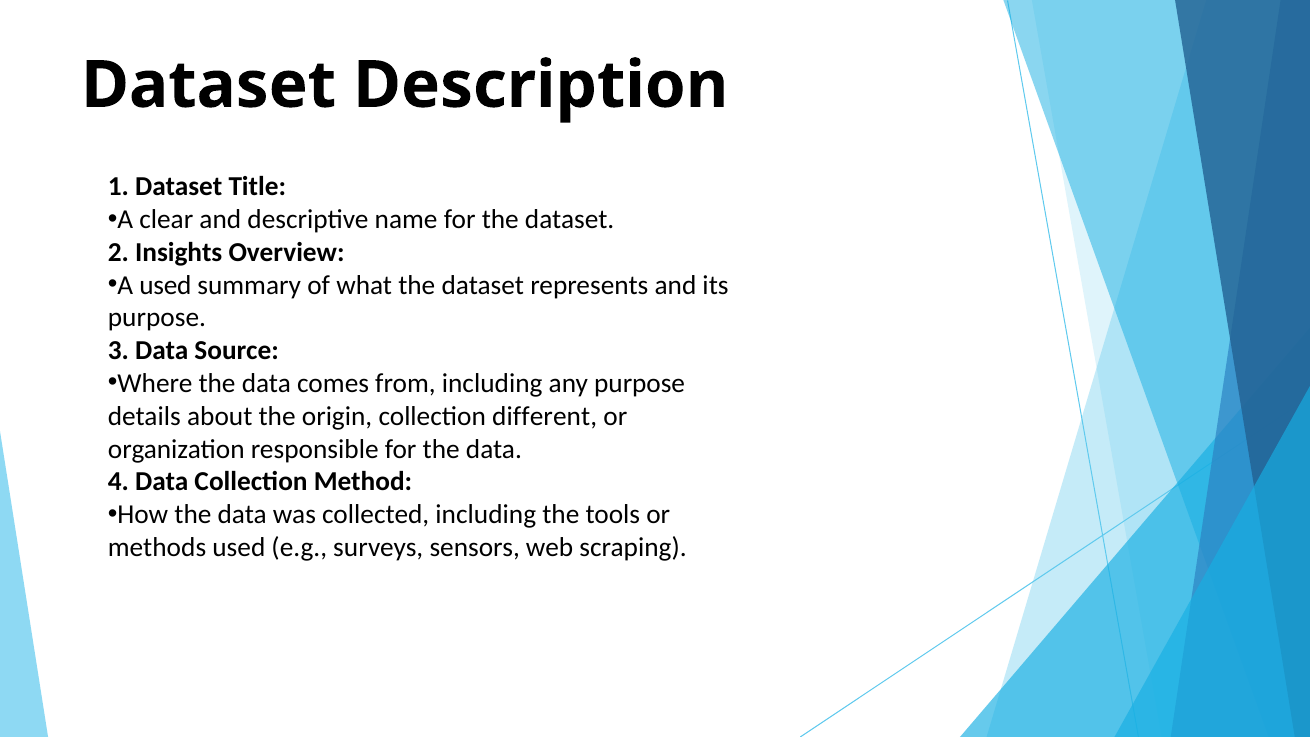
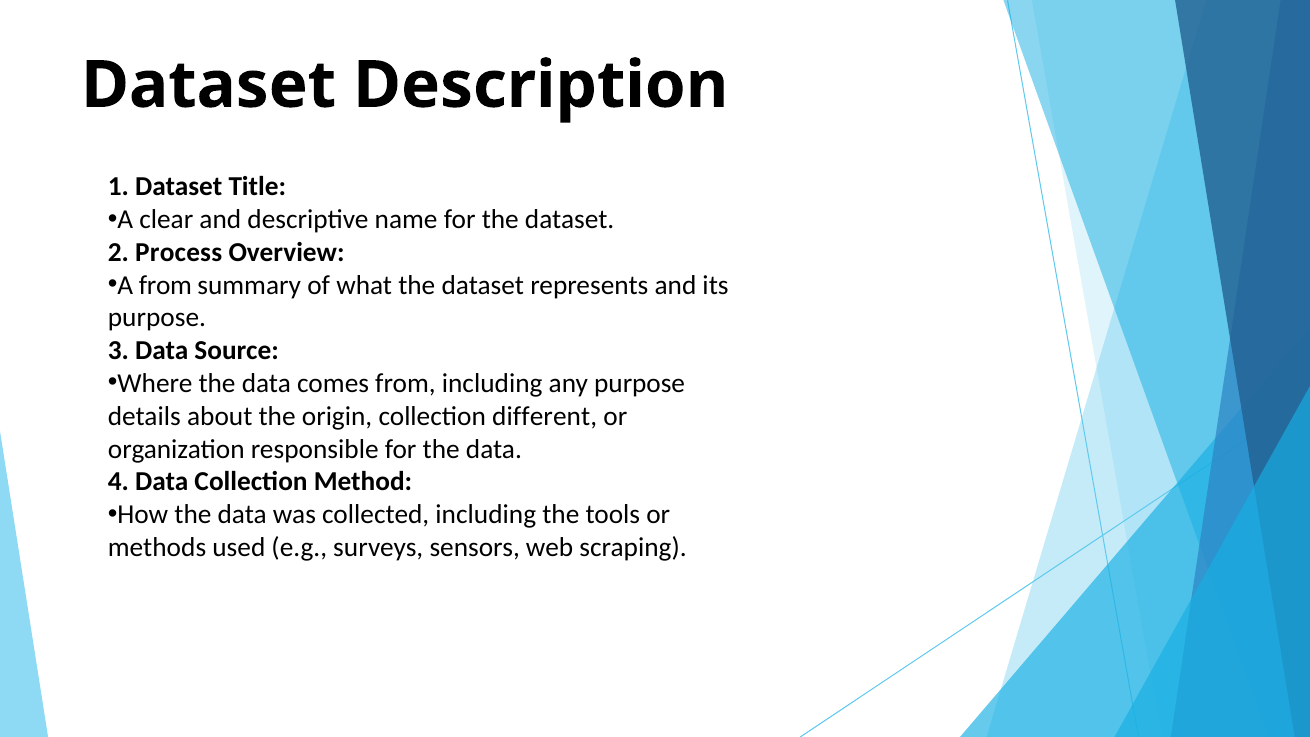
Insights: Insights -> Process (179, 252)
A used: used -> from (165, 285)
